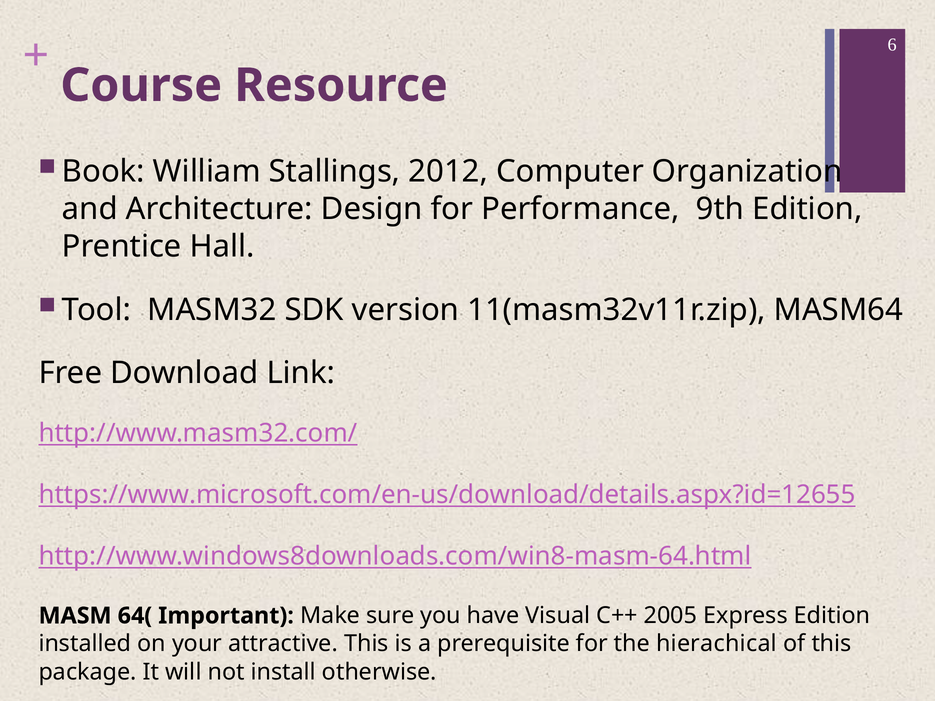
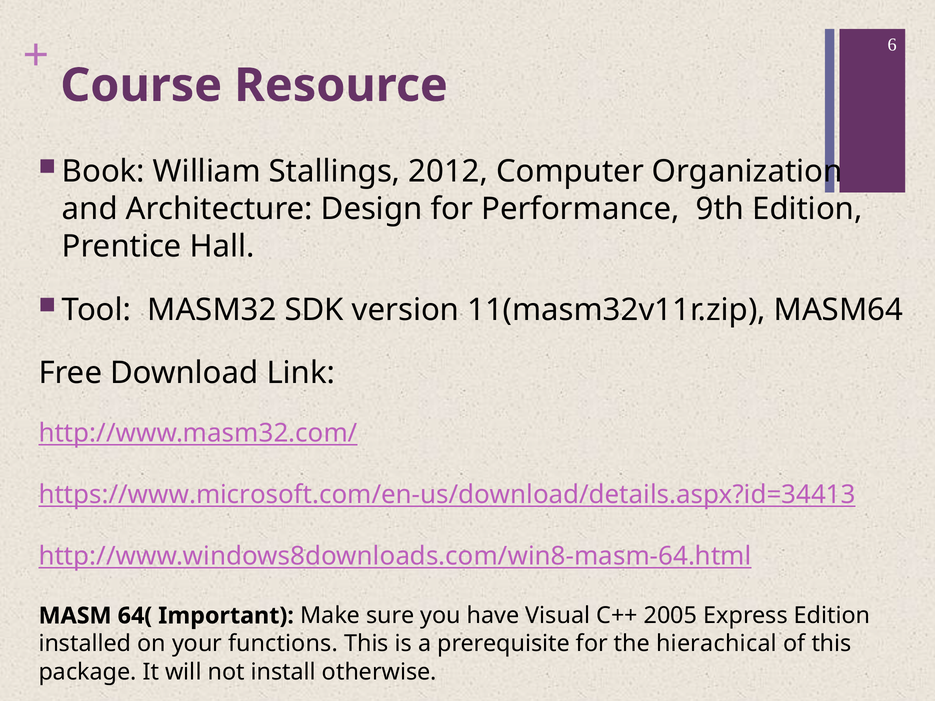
https://www.microsoft.com/en-us/download/details.aspx?id=12655: https://www.microsoft.com/en-us/download/details.aspx?id=12655 -> https://www.microsoft.com/en-us/download/details.aspx?id=34413 (447, 495)
attractive: attractive -> functions (283, 644)
